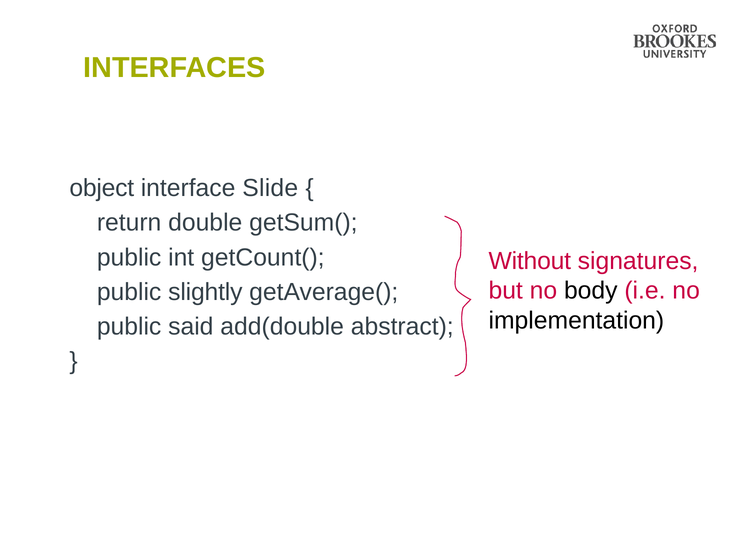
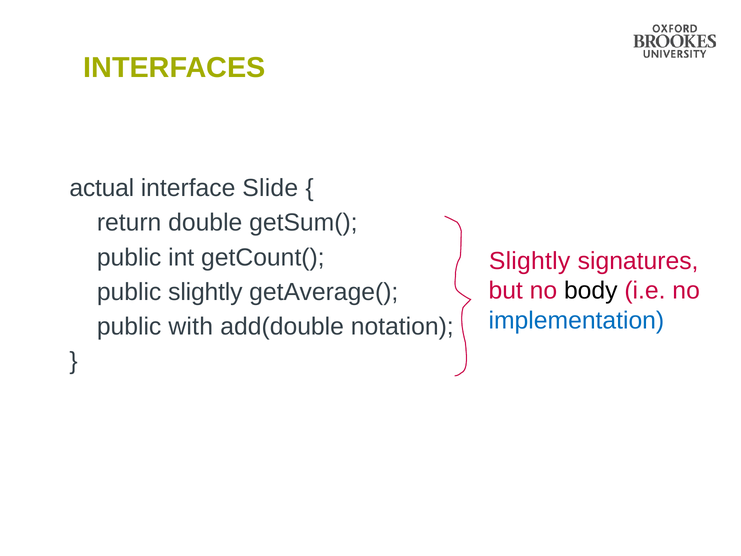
object: object -> actual (102, 188)
Without: Without -> Slightly (530, 261)
implementation colour: black -> blue (576, 320)
said: said -> with (191, 326)
abstract: abstract -> notation (402, 326)
